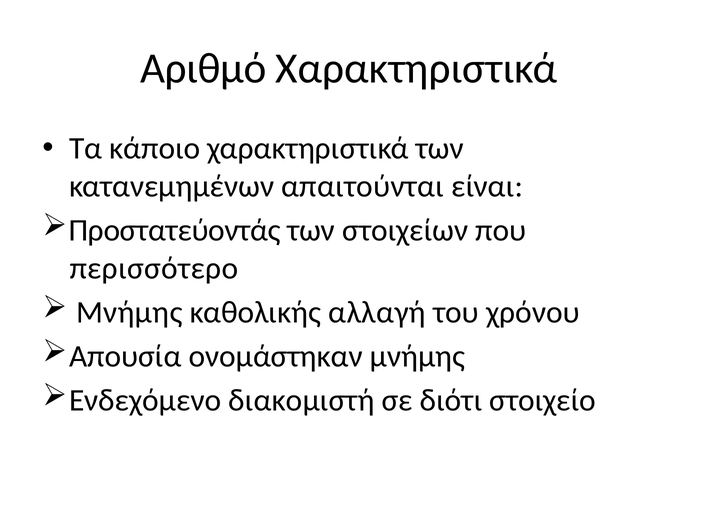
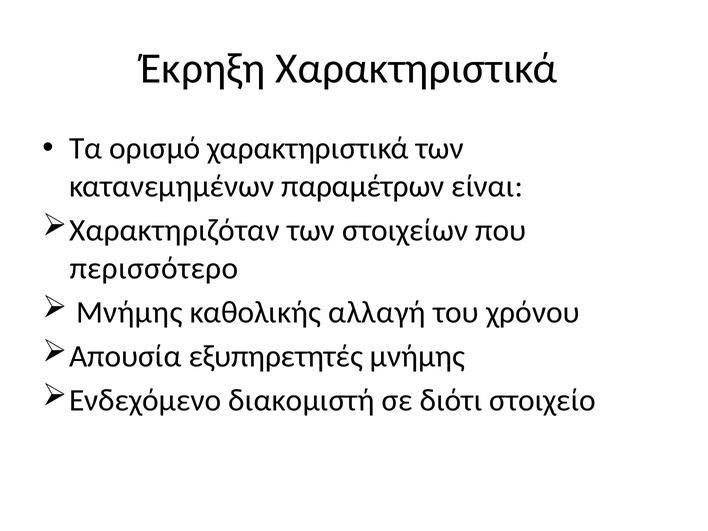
Αριθμό: Αριθμό -> Έκρηξη (203, 69)
κάποιο: κάποιο -> ορισμό (155, 149)
απαιτούνται: απαιτούνται -> παραμέτρων (363, 186)
Προστατεύοντάς: Προστατεύοντάς -> Χαρακτηριζόταν (174, 230)
ονομάστηκαν: ονομάστηκαν -> εξυπηρετητές (276, 356)
